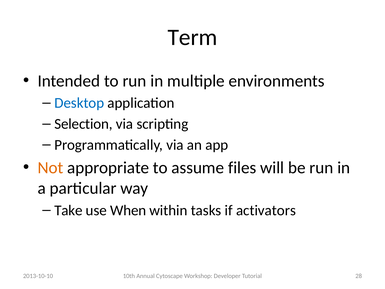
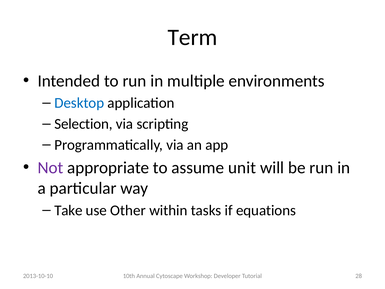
Not colour: orange -> purple (50, 168)
files: files -> unit (242, 168)
When: When -> Other (128, 210)
activators: activators -> equations (266, 210)
